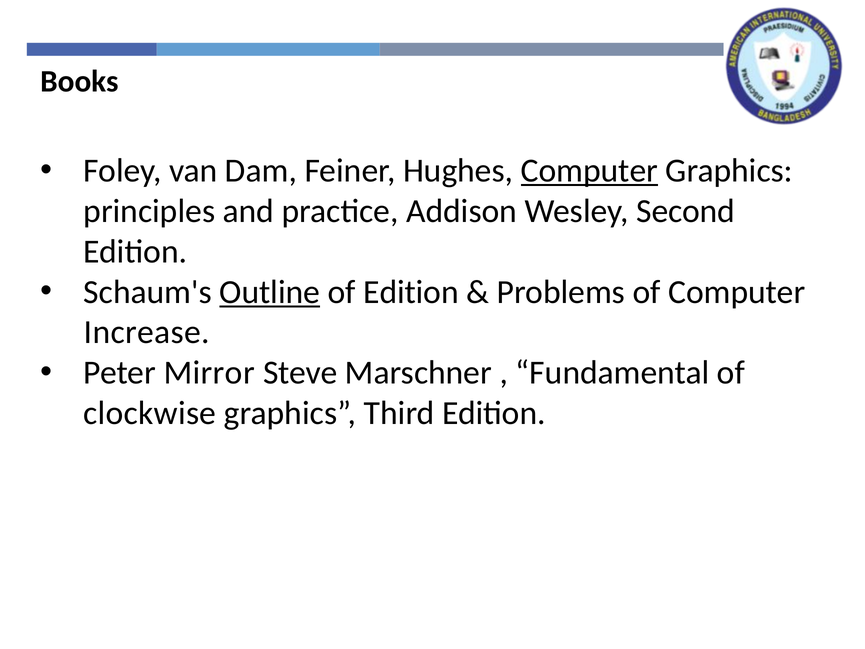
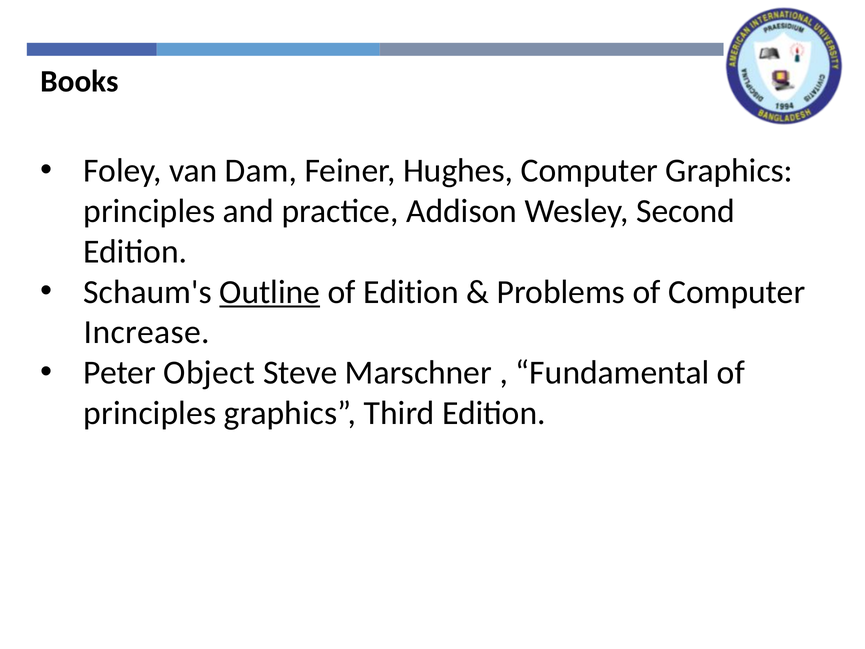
Computer underline: present -> none (589, 171)
Mirror: Mirror -> Object (209, 373)
clockwise: clockwise -> principles (150, 413)
